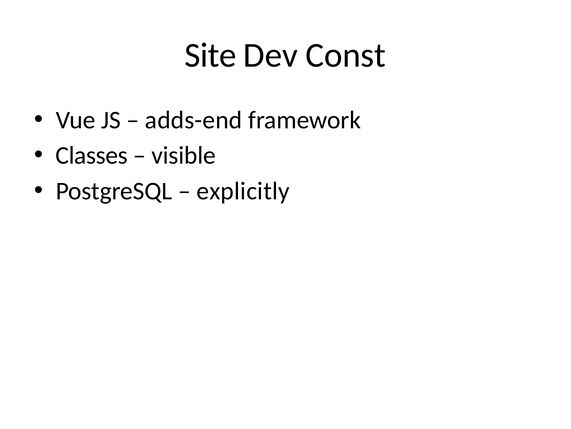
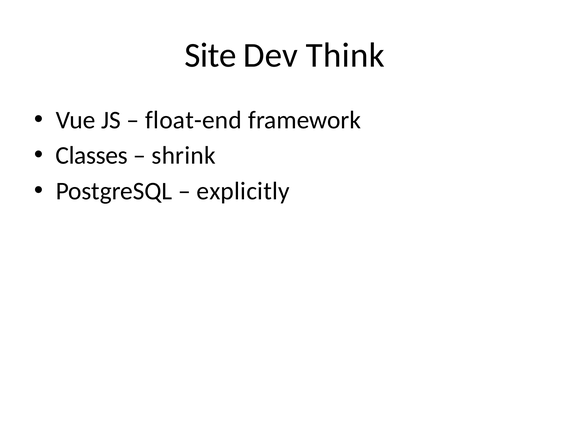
Const: Const -> Think (345, 55)
adds-end: adds-end -> float-end (194, 120)
visible: visible -> shrink (184, 155)
